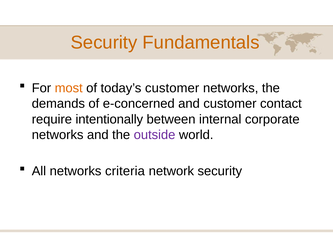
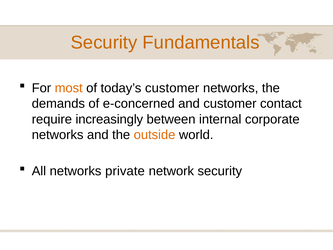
intentionally: intentionally -> increasingly (109, 119)
outside colour: purple -> orange (155, 135)
criteria: criteria -> private (125, 171)
